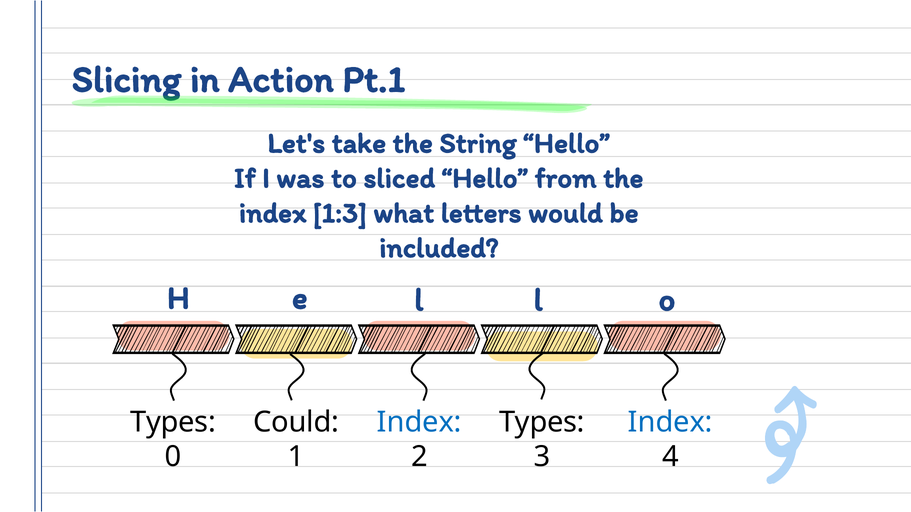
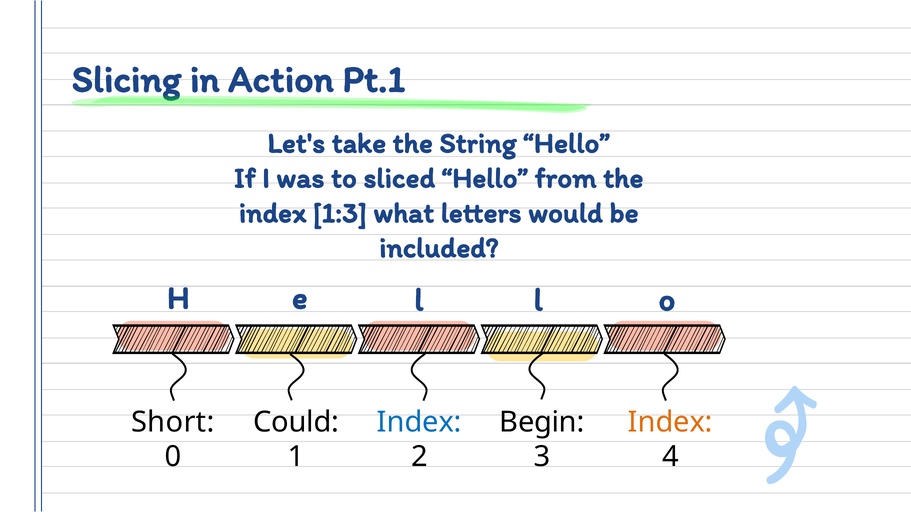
Types: Types -> Short (173, 422)
Types: Types -> Begin (542, 422)
Index colour: blue -> orange (670, 422)
